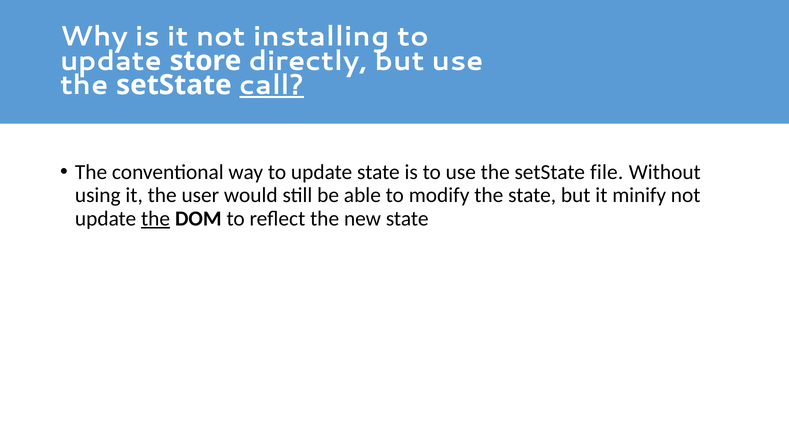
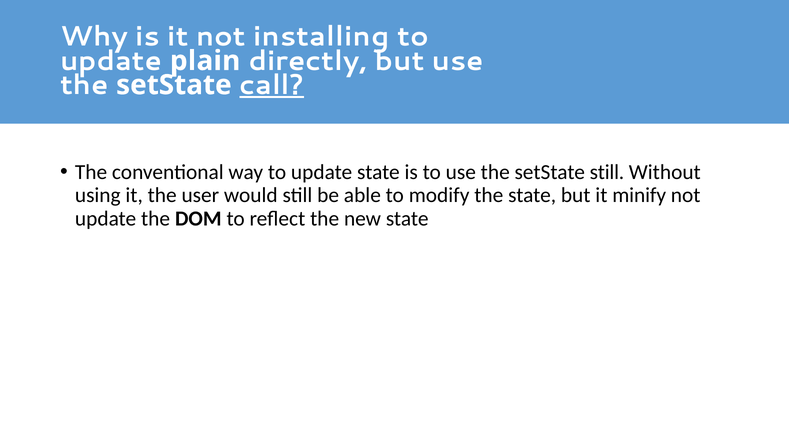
store: store -> plain (205, 61)
setState file: file -> still (607, 172)
the underline: present -> none (156, 218)
